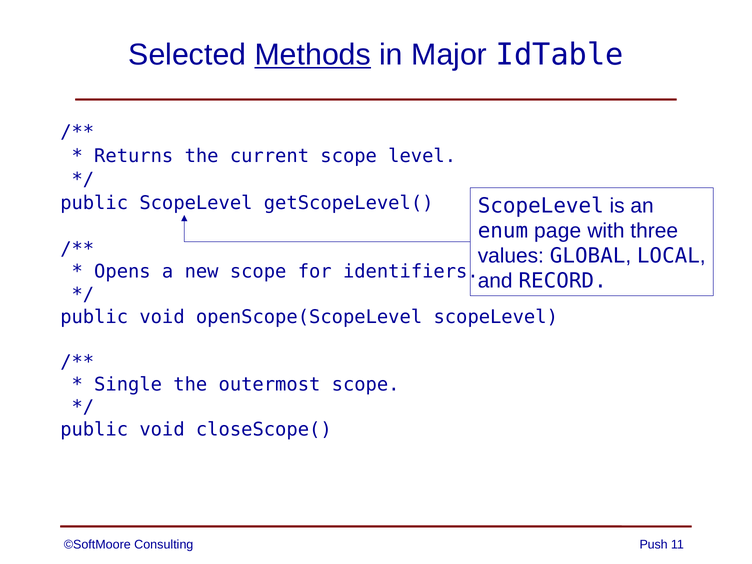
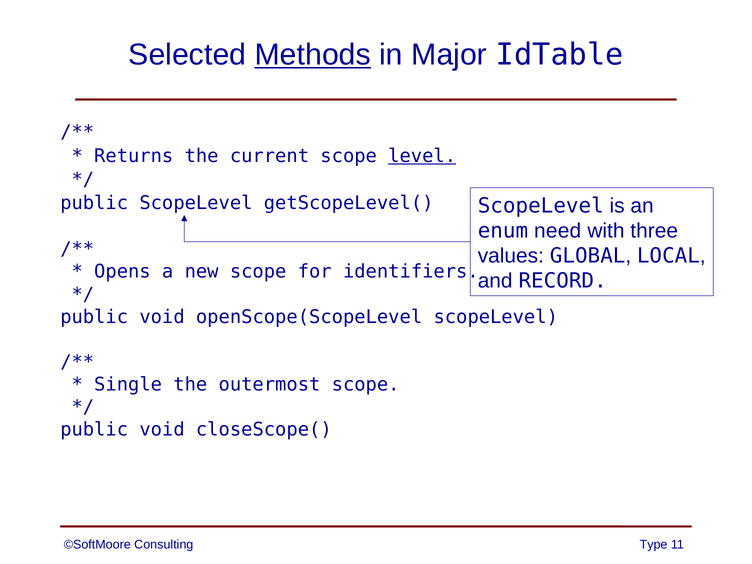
level underline: none -> present (422, 156)
page: page -> need (558, 231)
Push: Push -> Type (654, 545)
